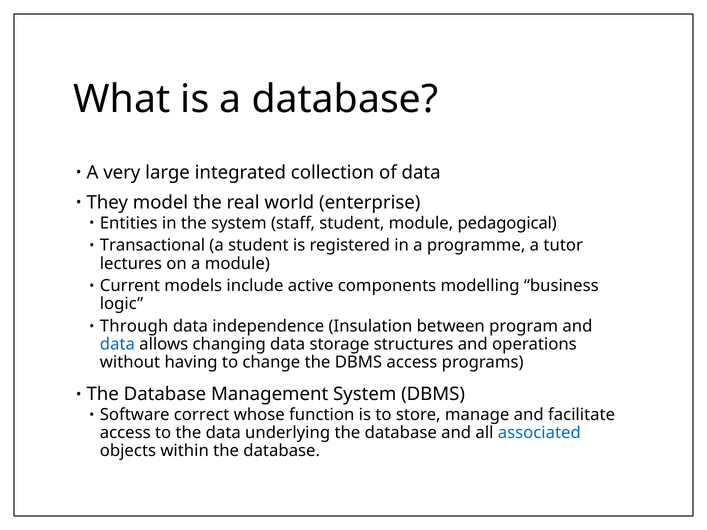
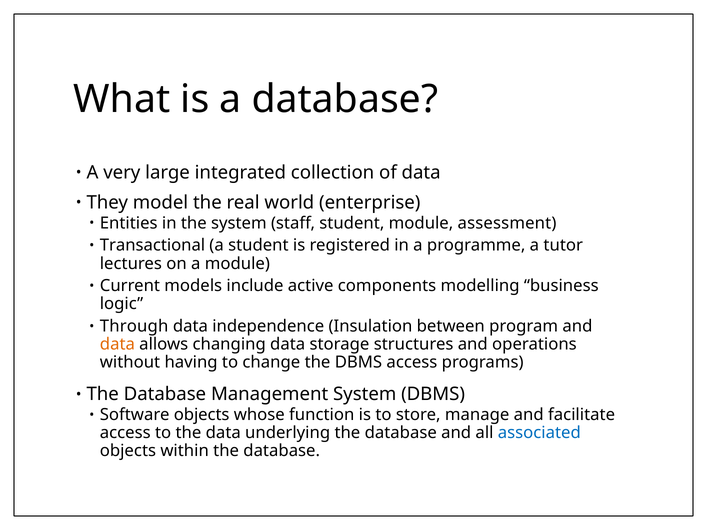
pedagogical: pedagogical -> assessment (507, 223)
data colour: blue -> orange (117, 345)
Software correct: correct -> objects (202, 415)
